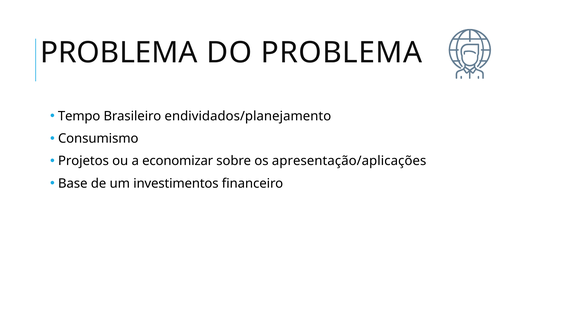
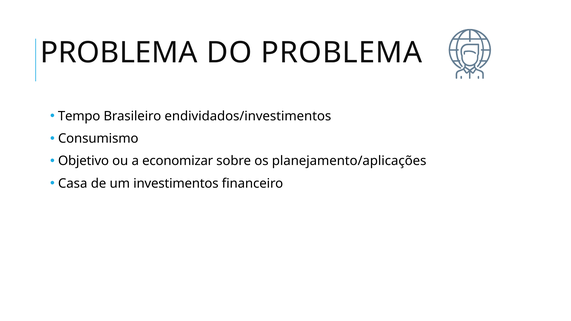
endividados/planejamento: endividados/planejamento -> endividados/investimentos (248, 116)
Projetos: Projetos -> Objetivo (83, 161)
apresentação/aplicações: apresentação/aplicações -> planejamento/aplicações (349, 161)
Base: Base -> Casa (73, 184)
